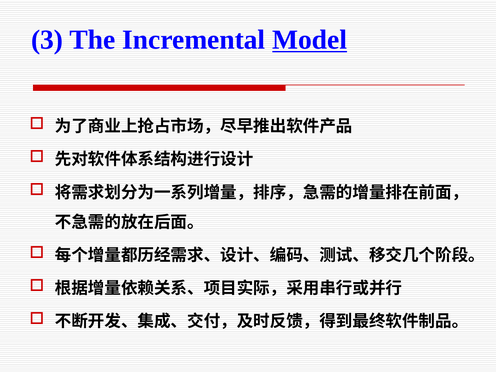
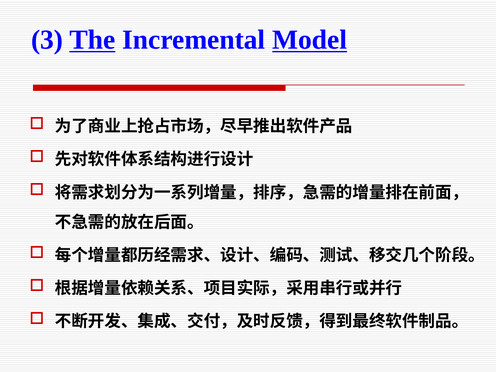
The underline: none -> present (92, 40)
